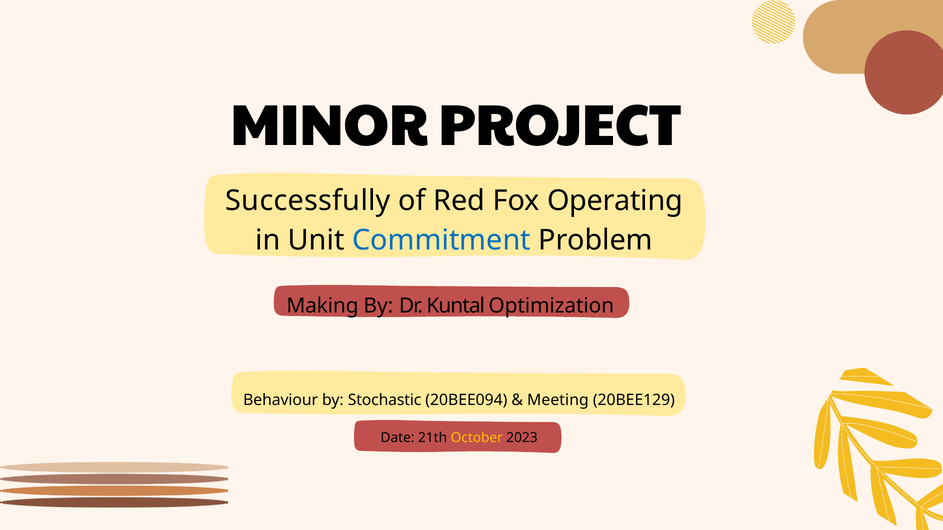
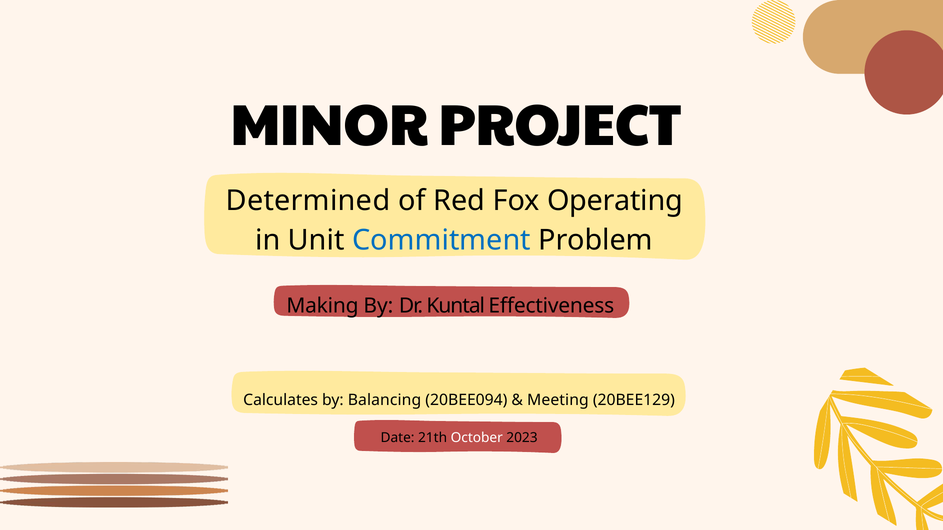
Successfully: Successfully -> Determined (308, 201)
Optimization: Optimization -> Effectiveness (551, 306)
Behaviour: Behaviour -> Calculates (281, 400)
Stochastic: Stochastic -> Balancing (384, 400)
October colour: yellow -> white (477, 438)
